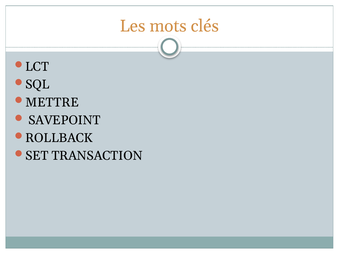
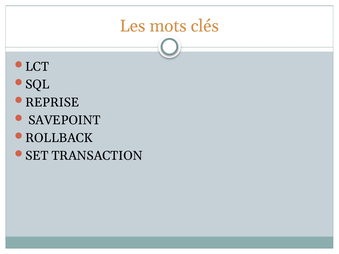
METTRE: METTRE -> REPRISE (52, 102)
